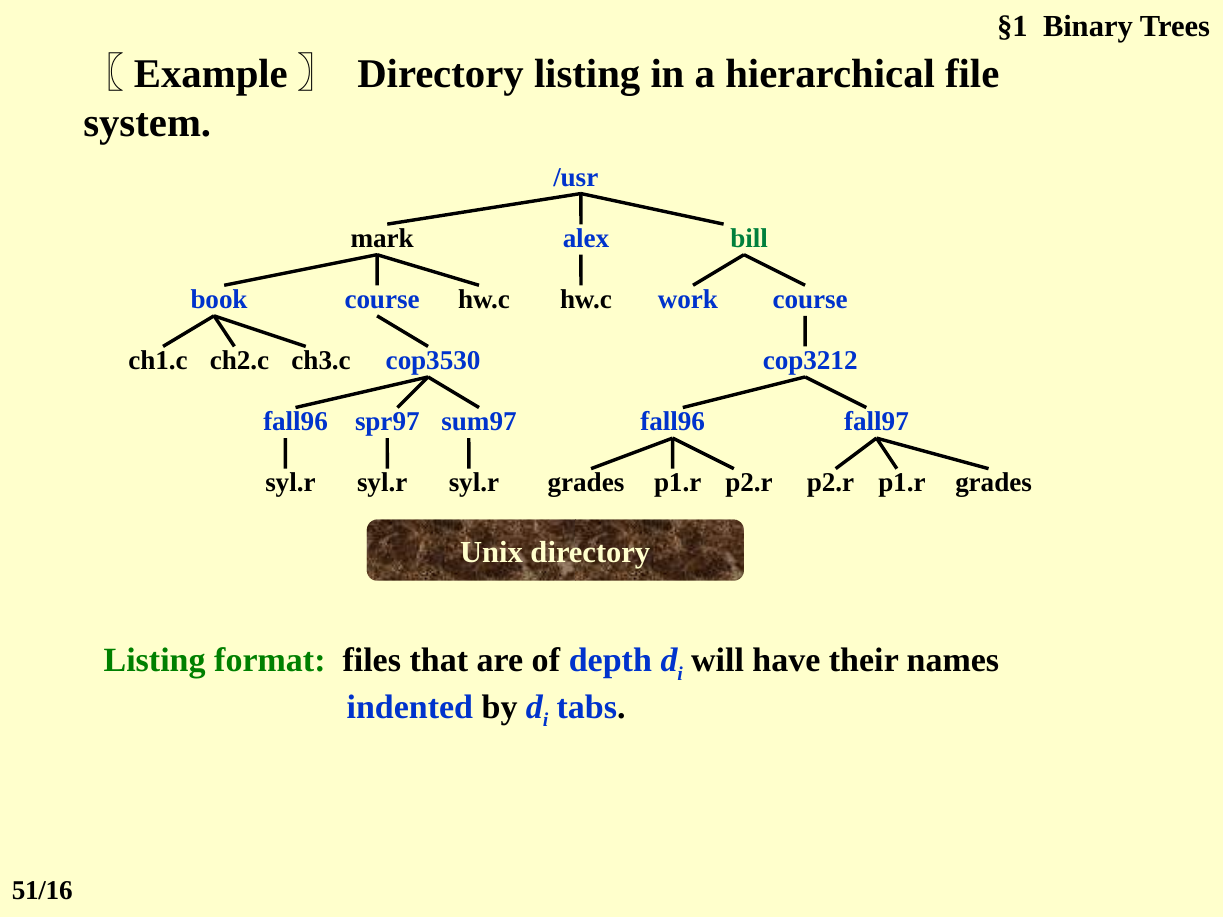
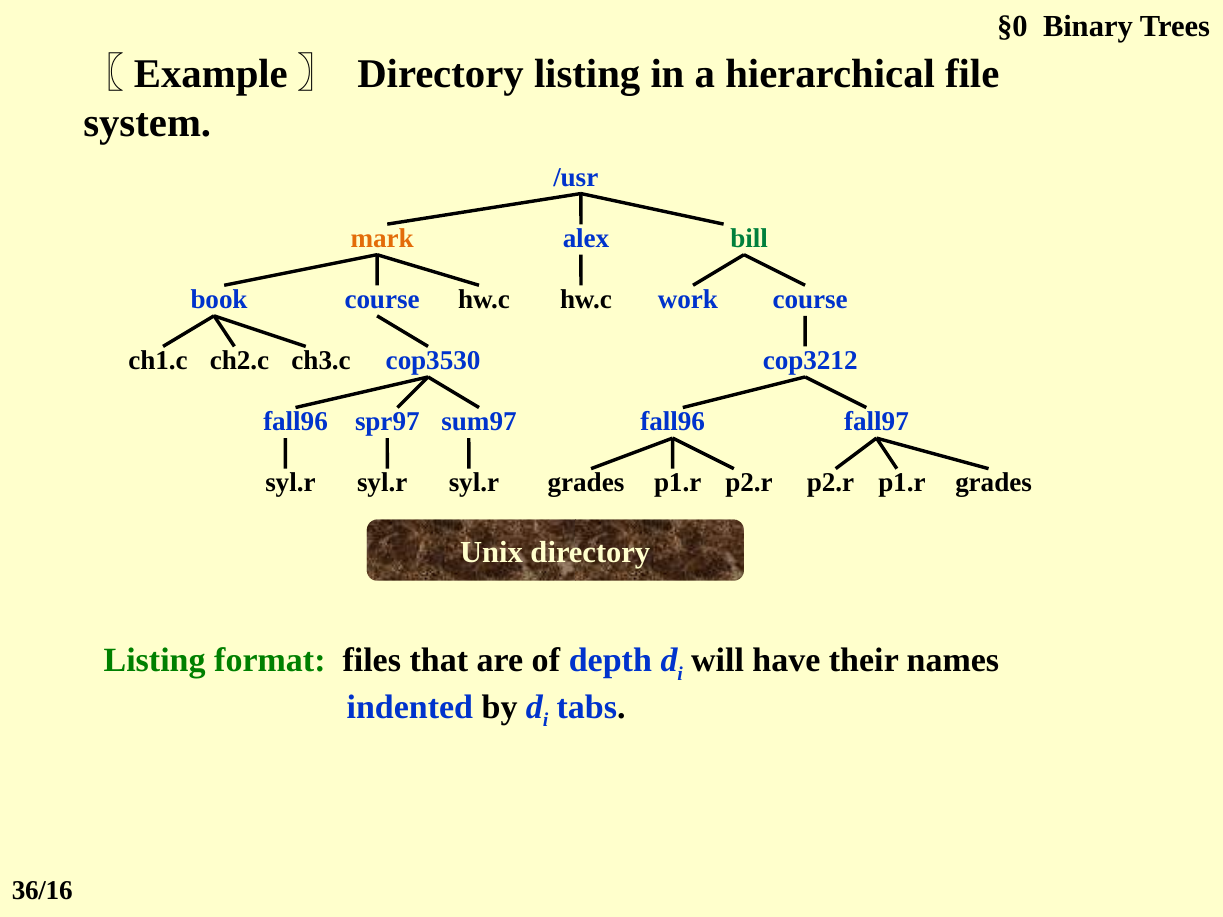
§1: §1 -> §0 (1012, 26)
mark colour: black -> orange (382, 238)
51/16: 51/16 -> 36/16 (42, 891)
